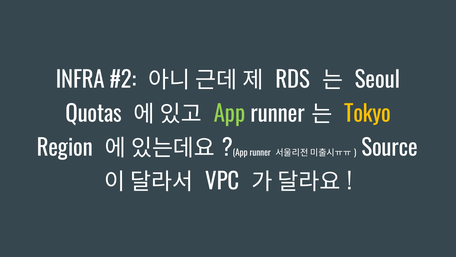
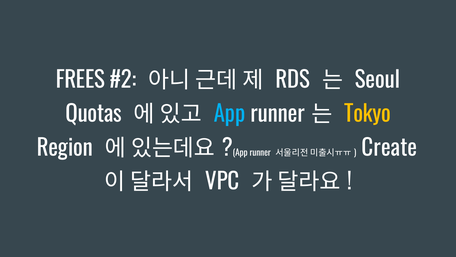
INFRA: INFRA -> FREES (80, 80)
App colour: light green -> light blue (230, 114)
Source: Source -> Create (389, 148)
